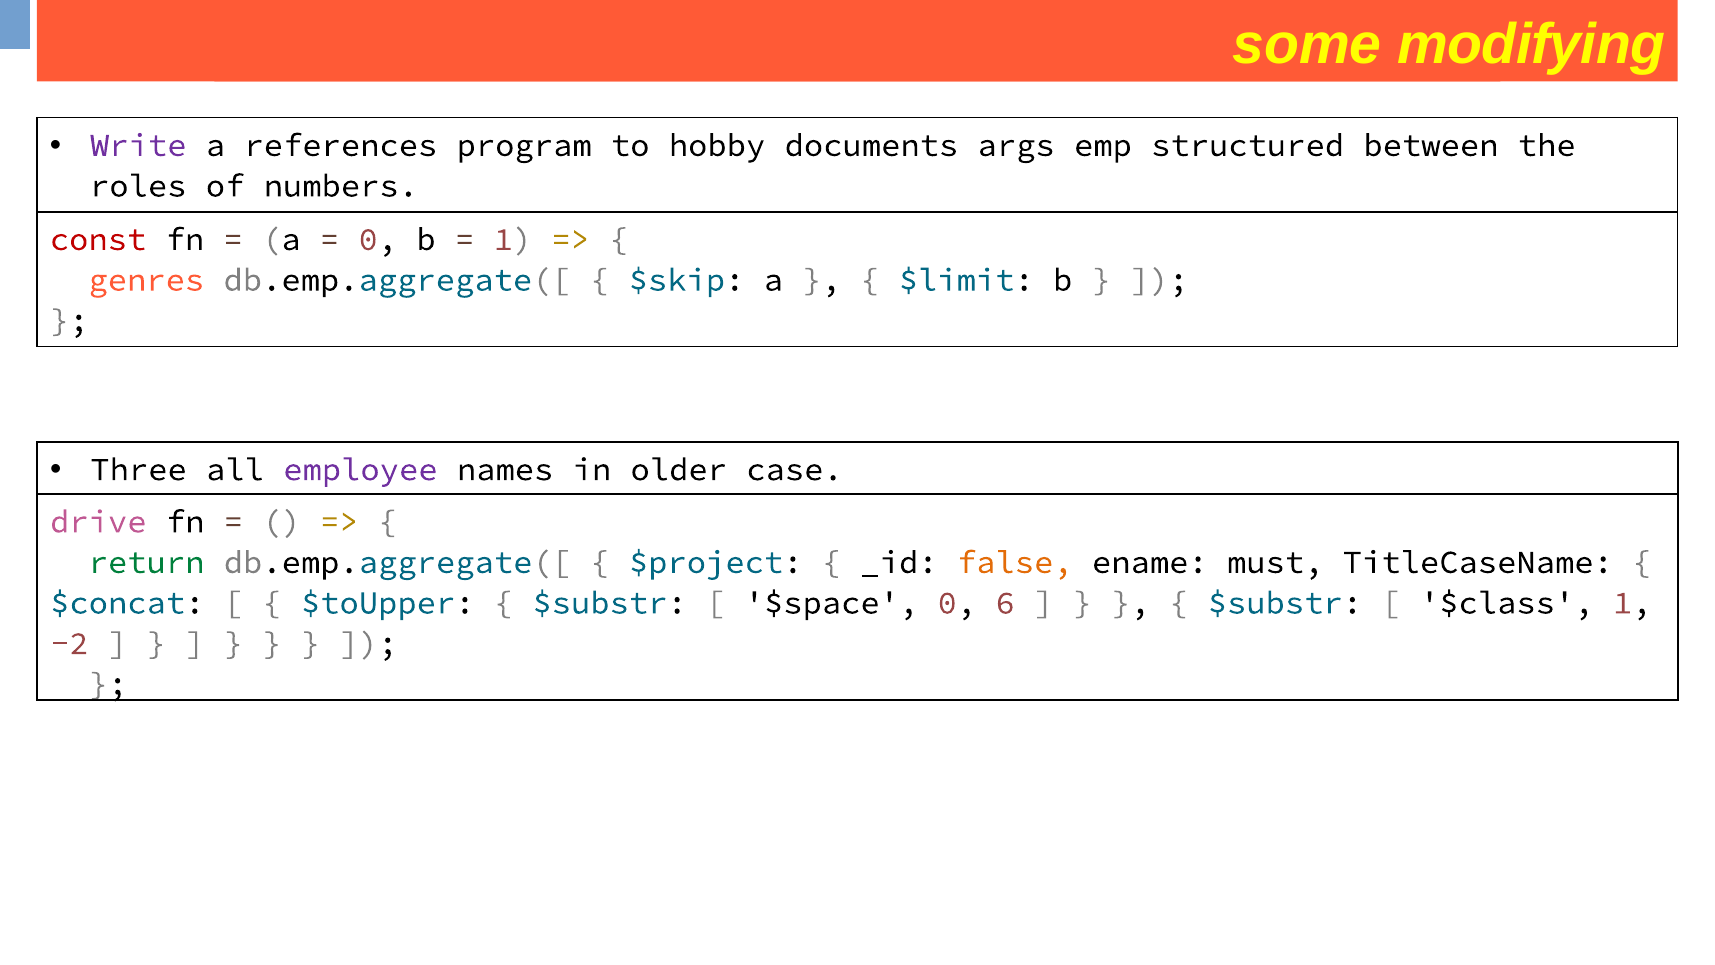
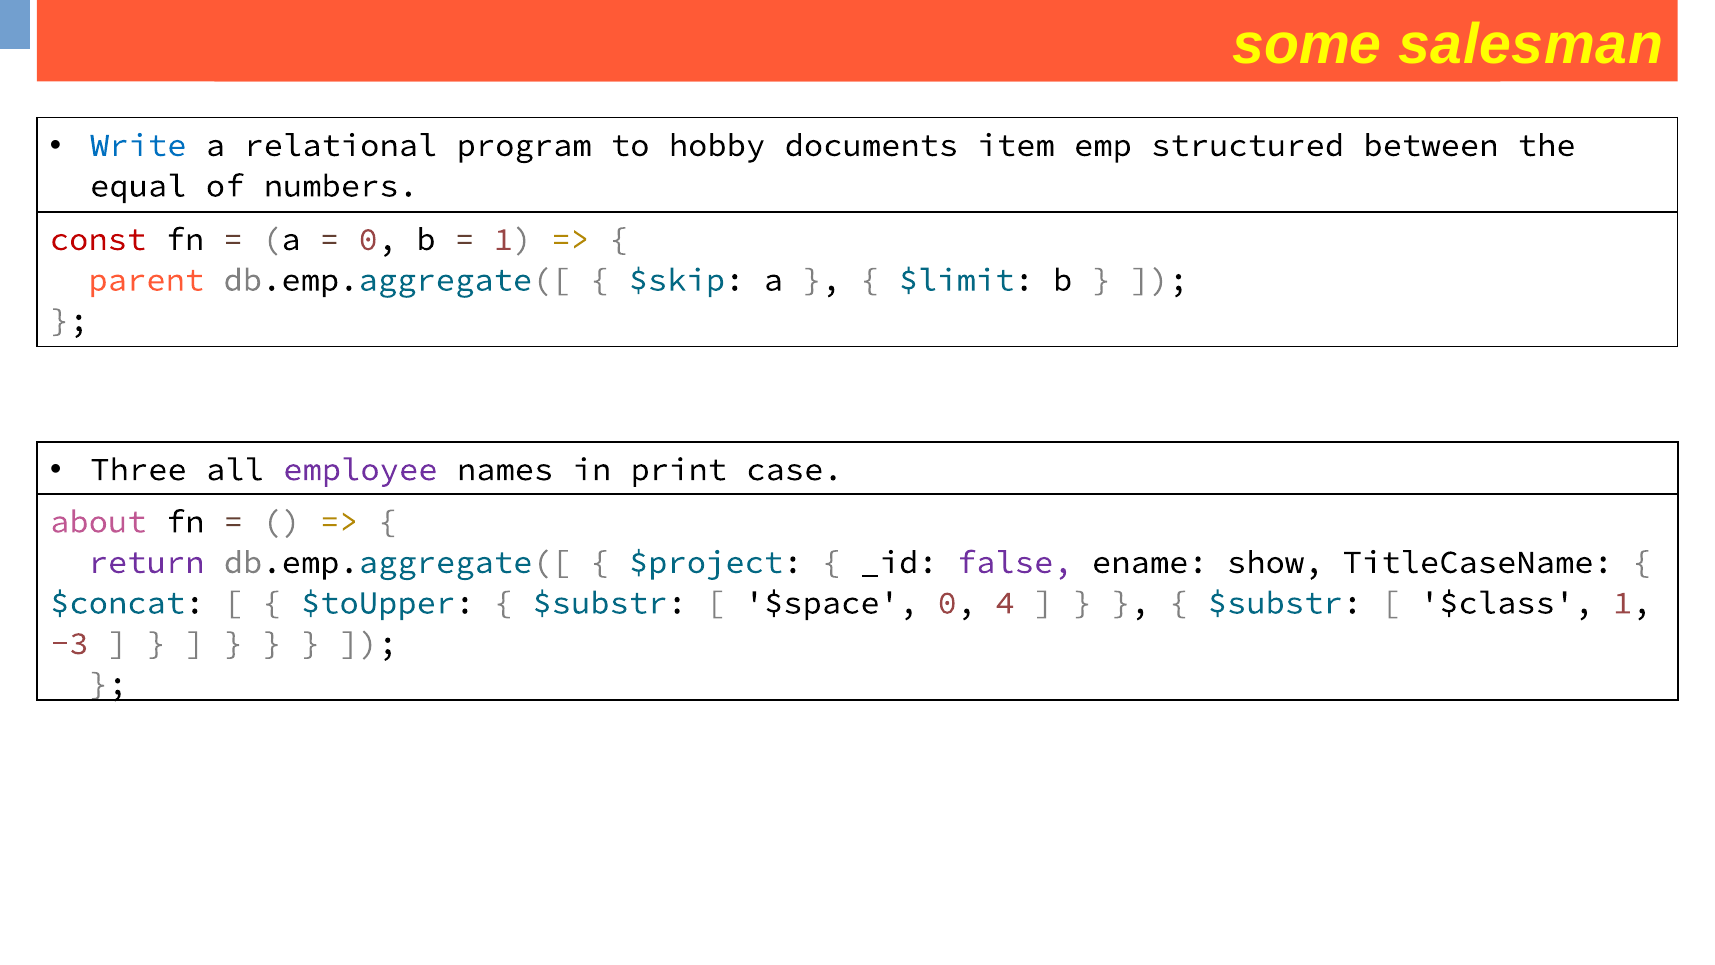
modifying: modifying -> salesman (1531, 45)
Write colour: purple -> blue (138, 145)
references: references -> relational (341, 145)
args: args -> item (1016, 145)
roles: roles -> equal (138, 186)
genres: genres -> parent (146, 280)
older: older -> print (679, 469)
drive: drive -> about (98, 522)
return colour: green -> purple (147, 562)
false colour: orange -> purple (1015, 562)
must: must -> show (1275, 562)
6: 6 -> 4 (1005, 603)
-2: -2 -> -3 (69, 643)
